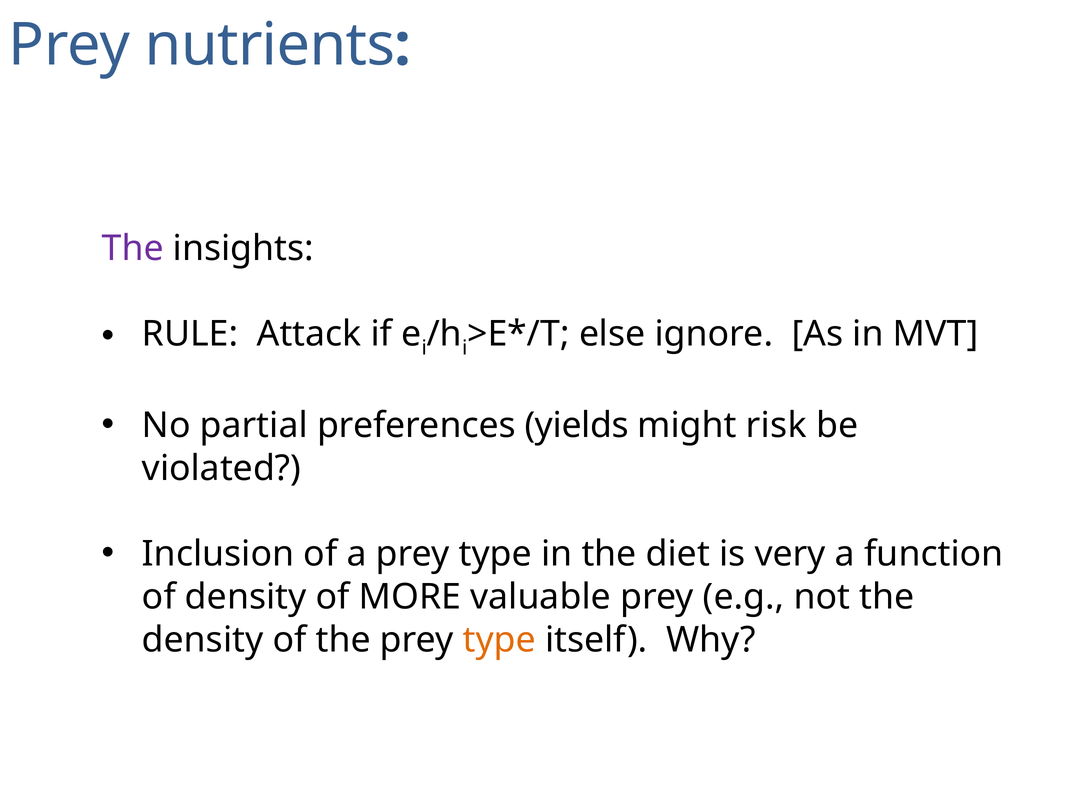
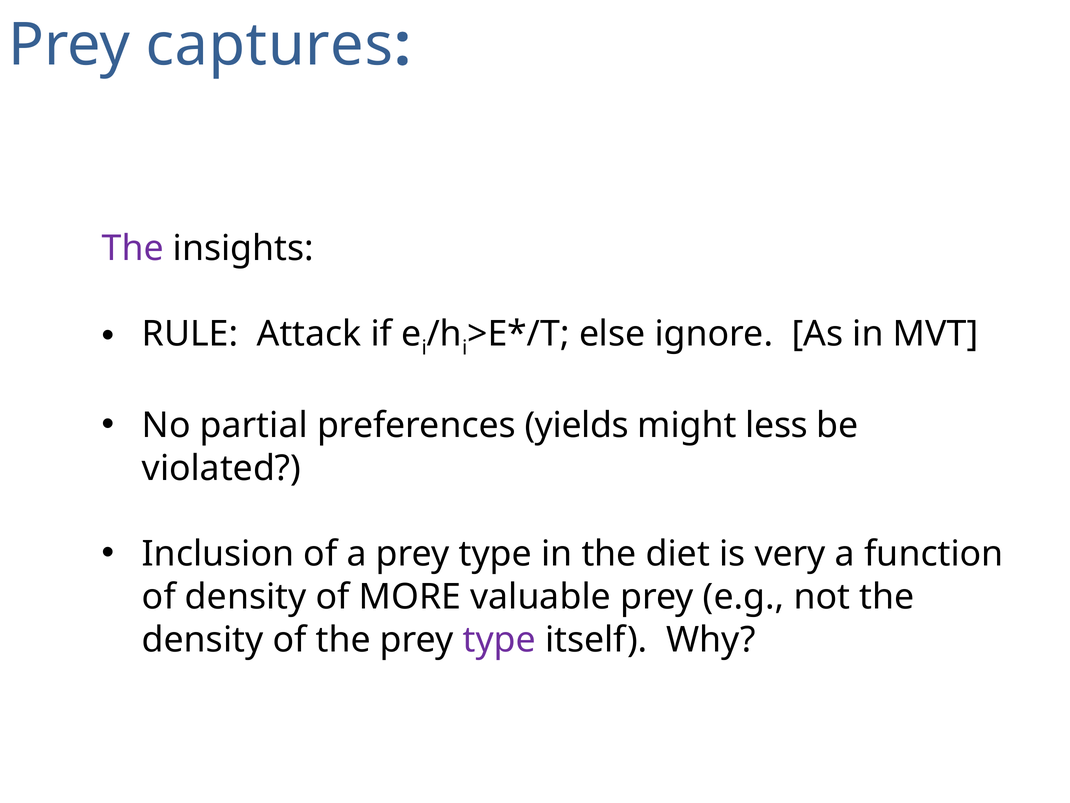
nutrients: nutrients -> captures (269, 45)
risk: risk -> less (777, 425)
type colour: orange -> purple (499, 639)
